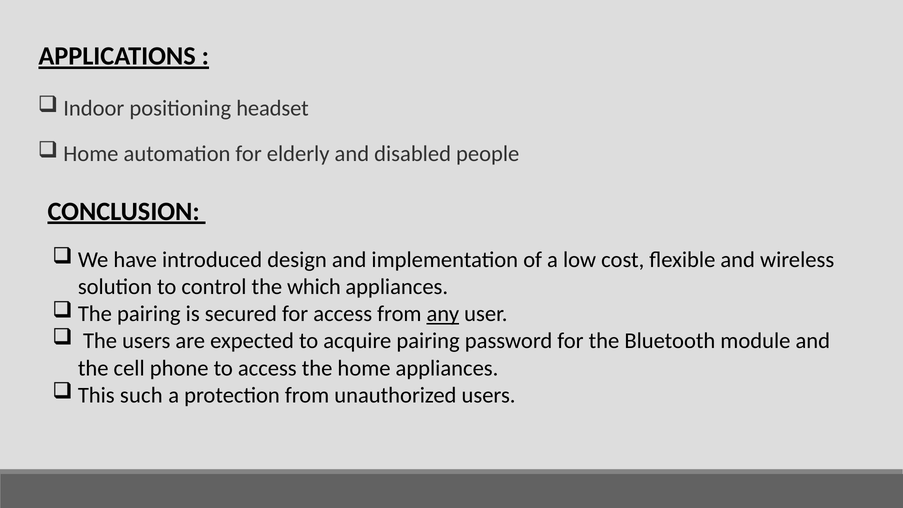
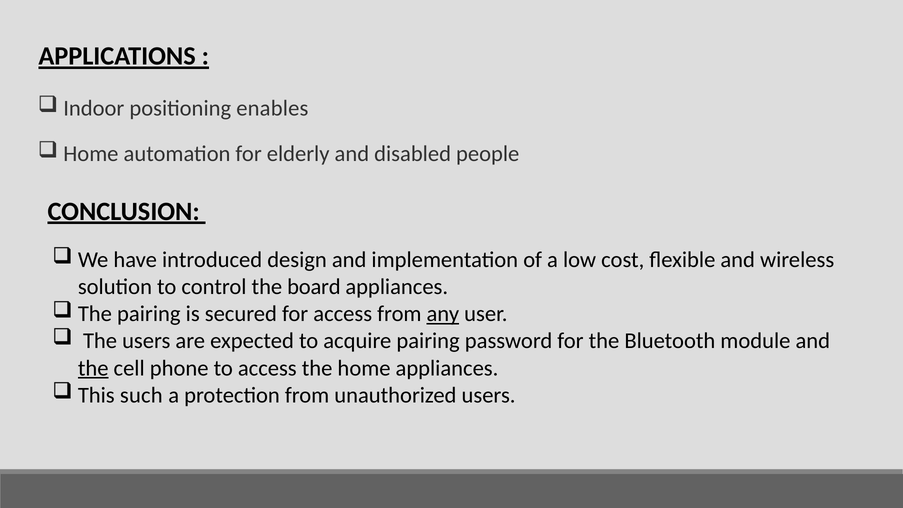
headset: headset -> enables (272, 108)
which: which -> board (314, 287)
the underline: none -> present (93, 368)
